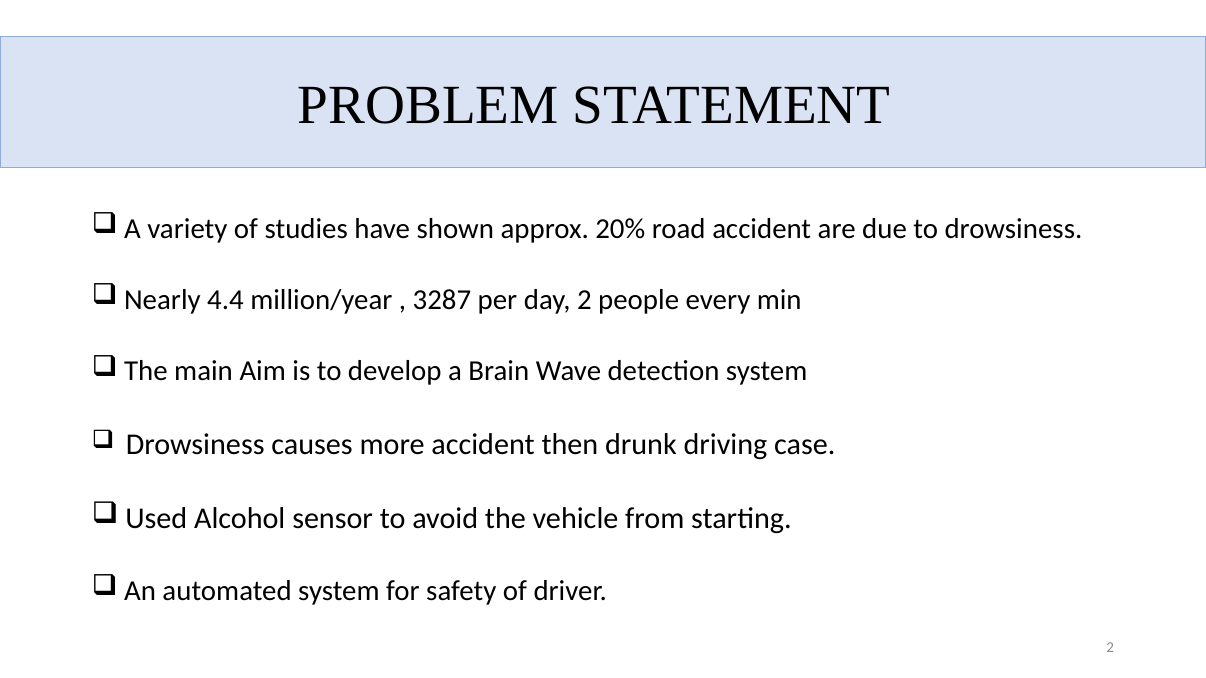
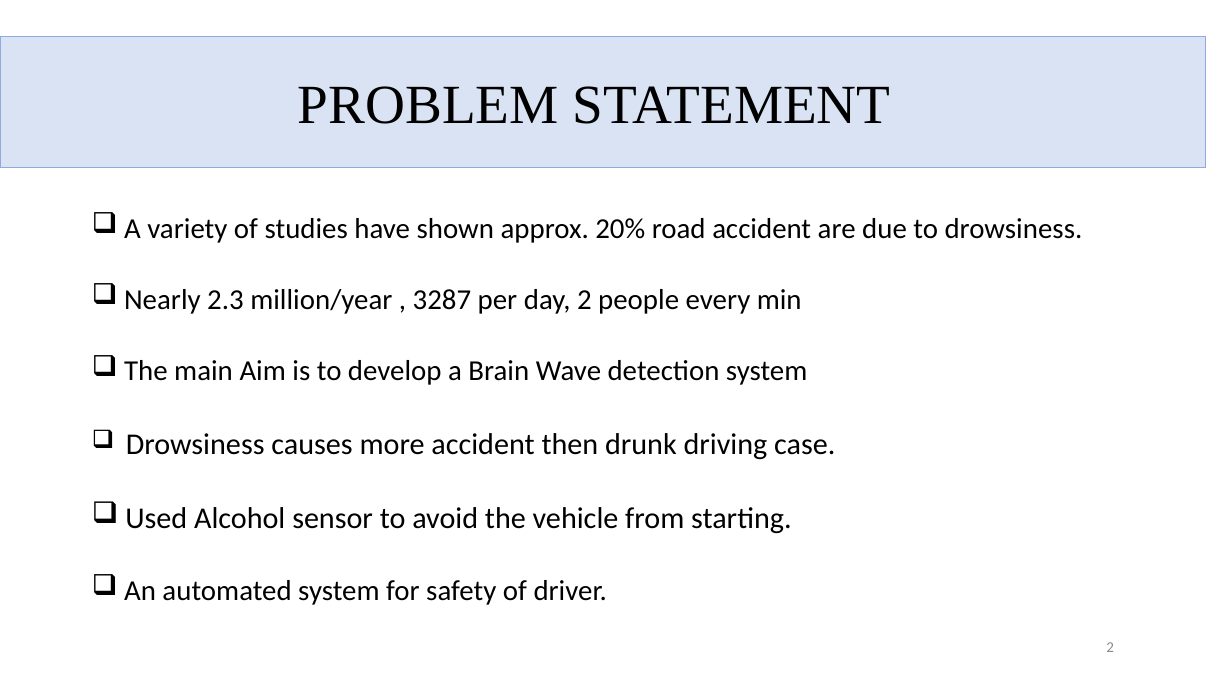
4.4: 4.4 -> 2.3 (225, 300)
